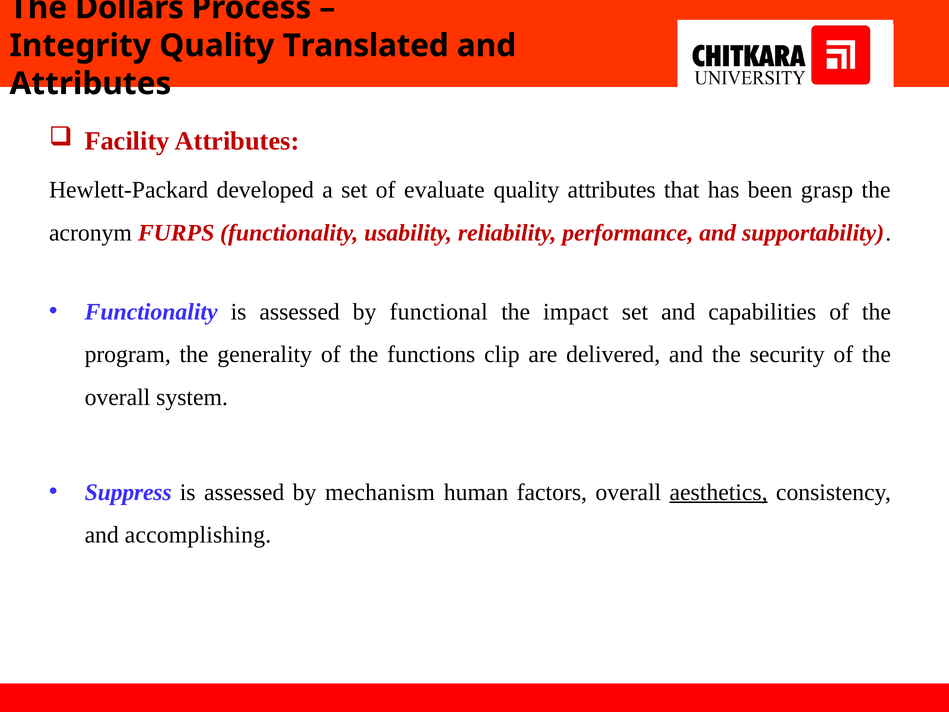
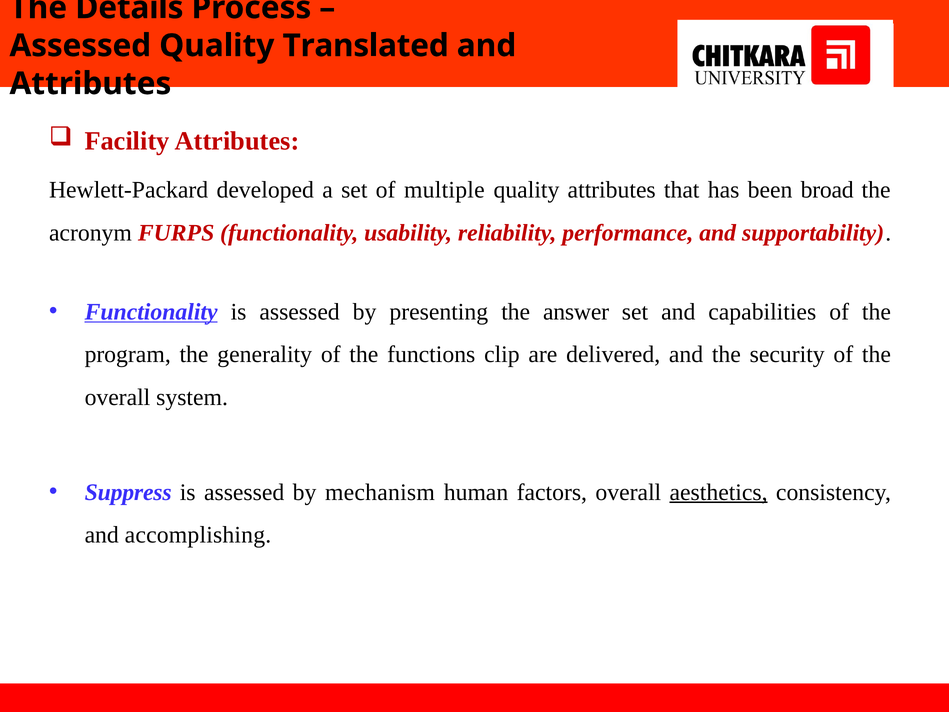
Dollars: Dollars -> Details (129, 8)
Integrity: Integrity -> Assessed (80, 46)
evaluate: evaluate -> multiple (444, 190)
grasp: grasp -> broad (827, 190)
Functionality underline: none -> present (151, 312)
functional: functional -> presenting (439, 312)
impact: impact -> answer (576, 312)
